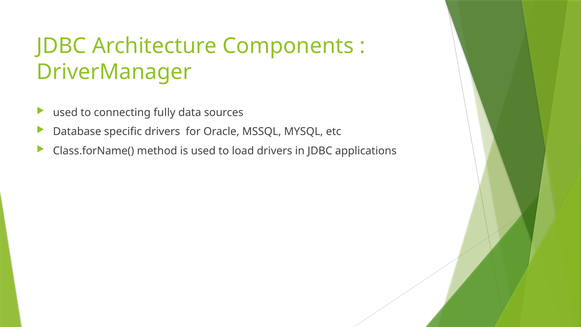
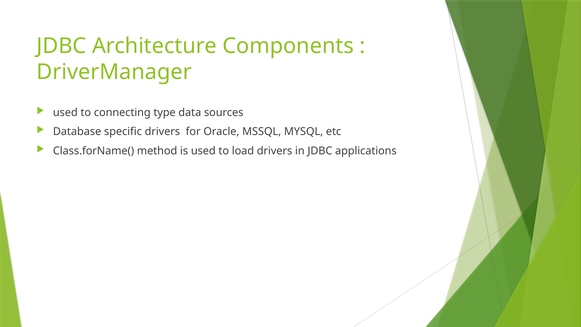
fully: fully -> type (165, 112)
